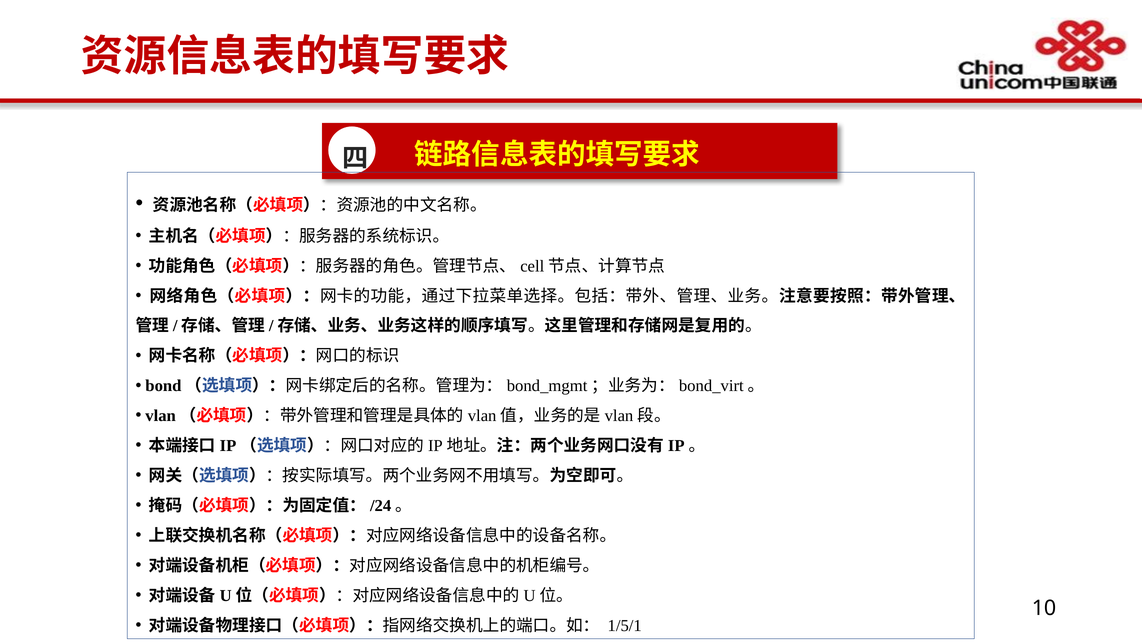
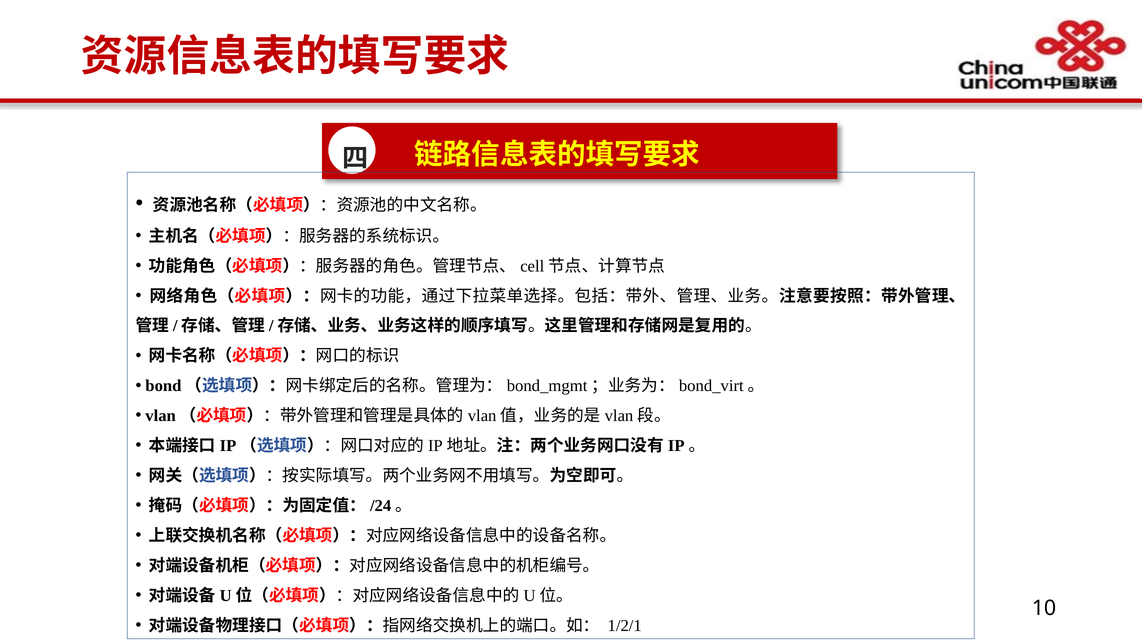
1/5/1: 1/5/1 -> 1/2/1 (625, 626)
